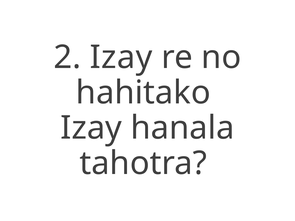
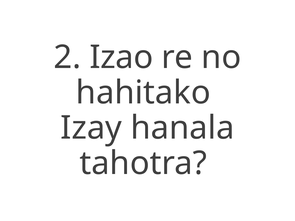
2 Izay: Izay -> Izao (121, 57)
